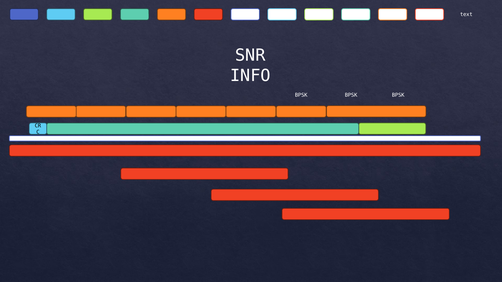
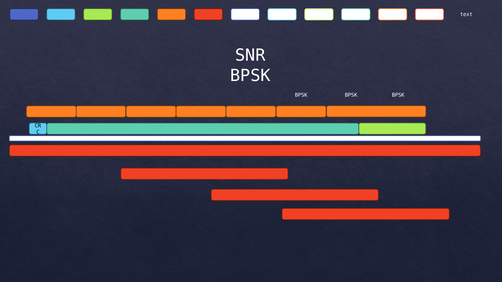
INFO: INFO -> BPSK (250, 76)
